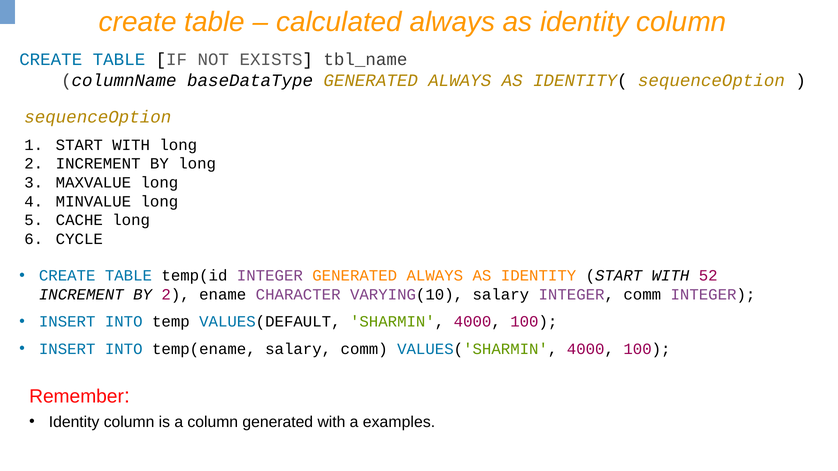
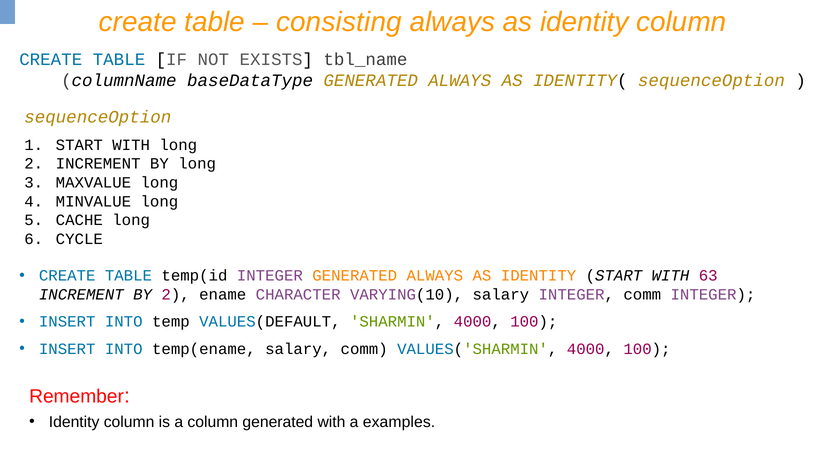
calculated: calculated -> consisting (339, 22)
52: 52 -> 63 (708, 276)
